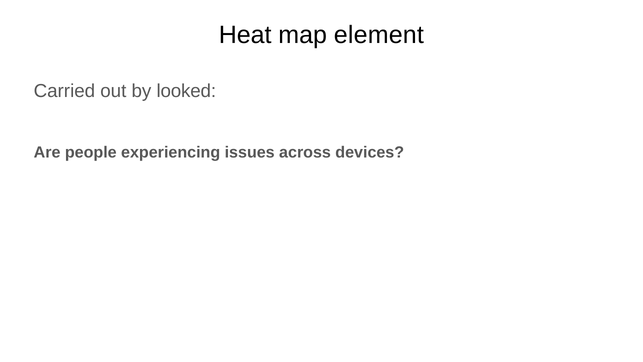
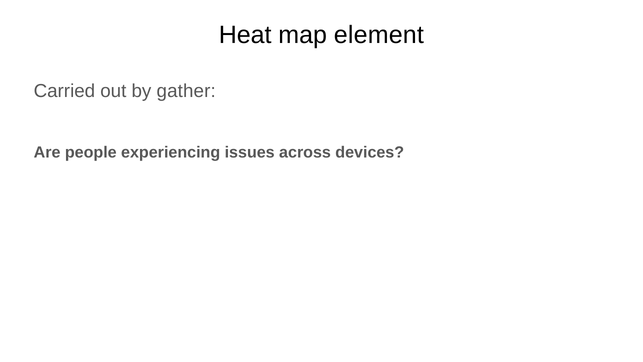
looked: looked -> gather (186, 91)
